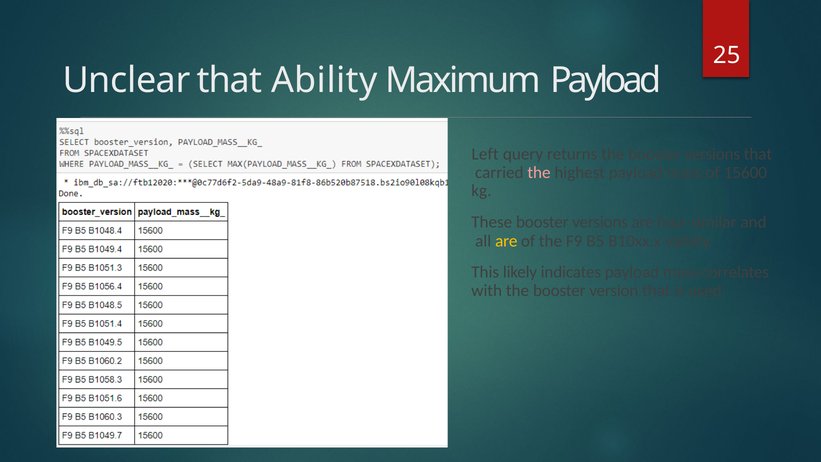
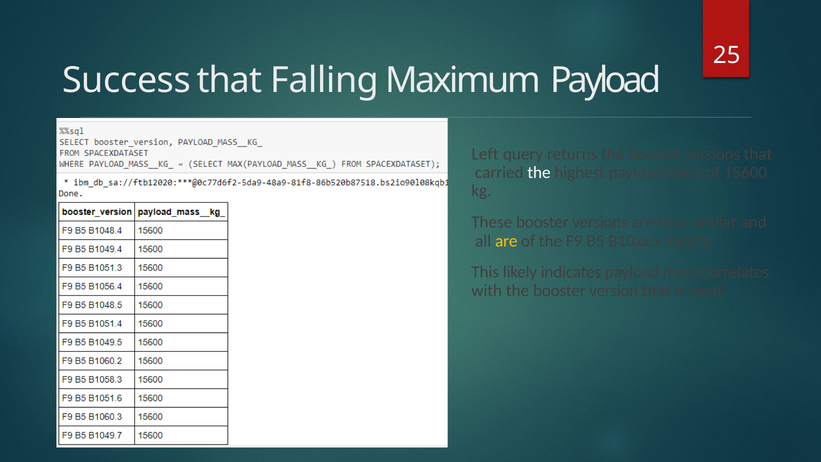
Unclear: Unclear -> Success (127, 80)
Ability: Ability -> Falling (325, 80)
the colour: pink -> white (539, 172)
